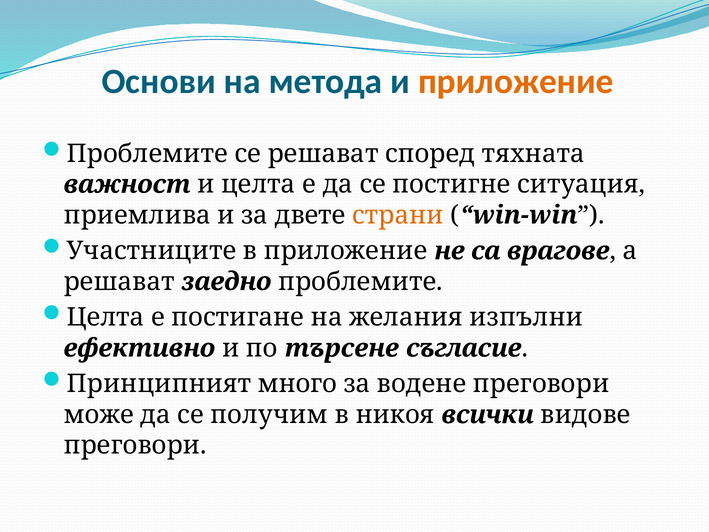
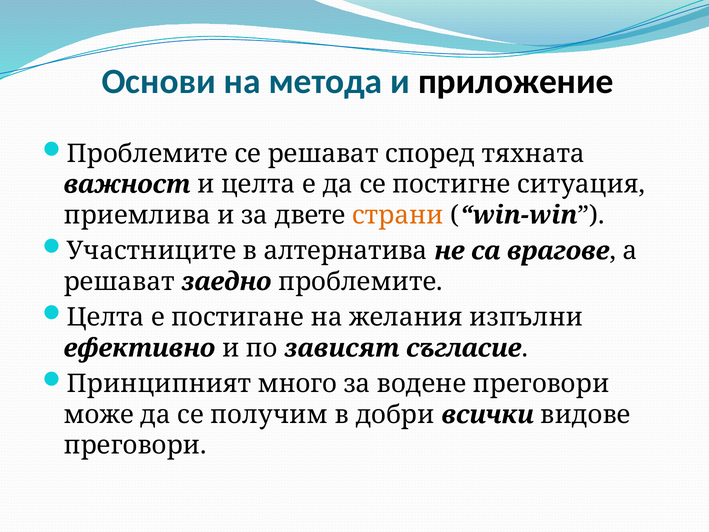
приложение colour: orange -> black (516, 82)
в приложение: приложение -> алтернатива (346, 251)
търсене: търсене -> зависят (342, 348)
никоя: никоя -> добри (395, 415)
